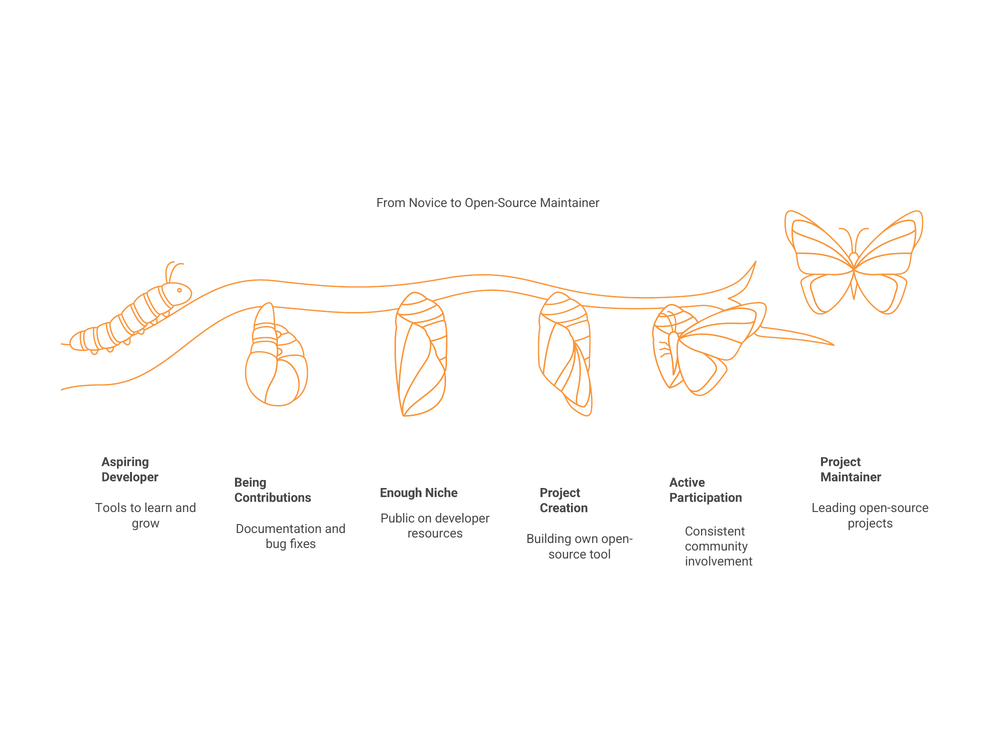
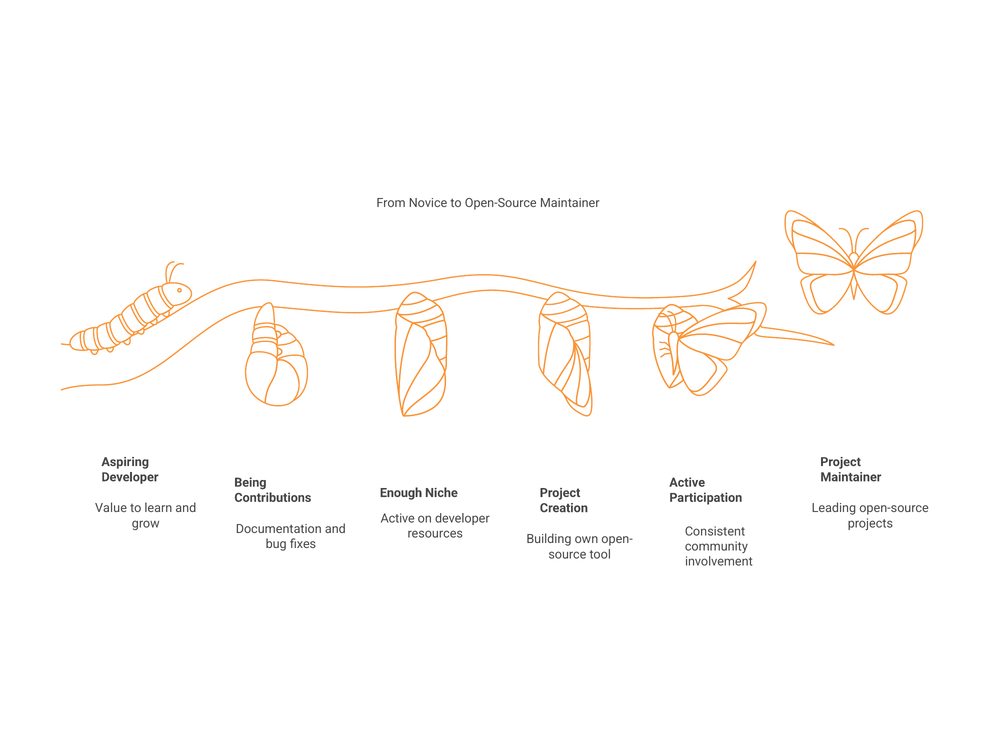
Tools: Tools -> Value (111, 508)
Public: Public -> Active (398, 519)
